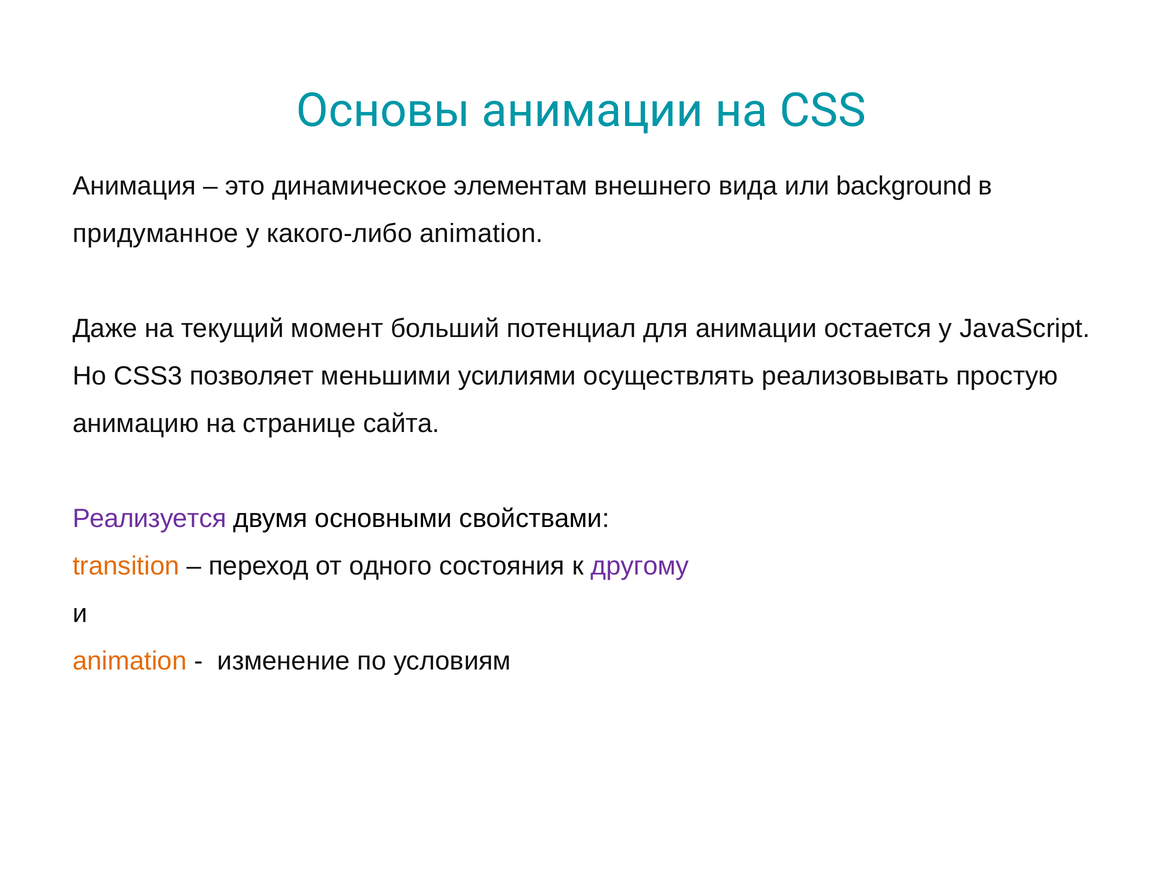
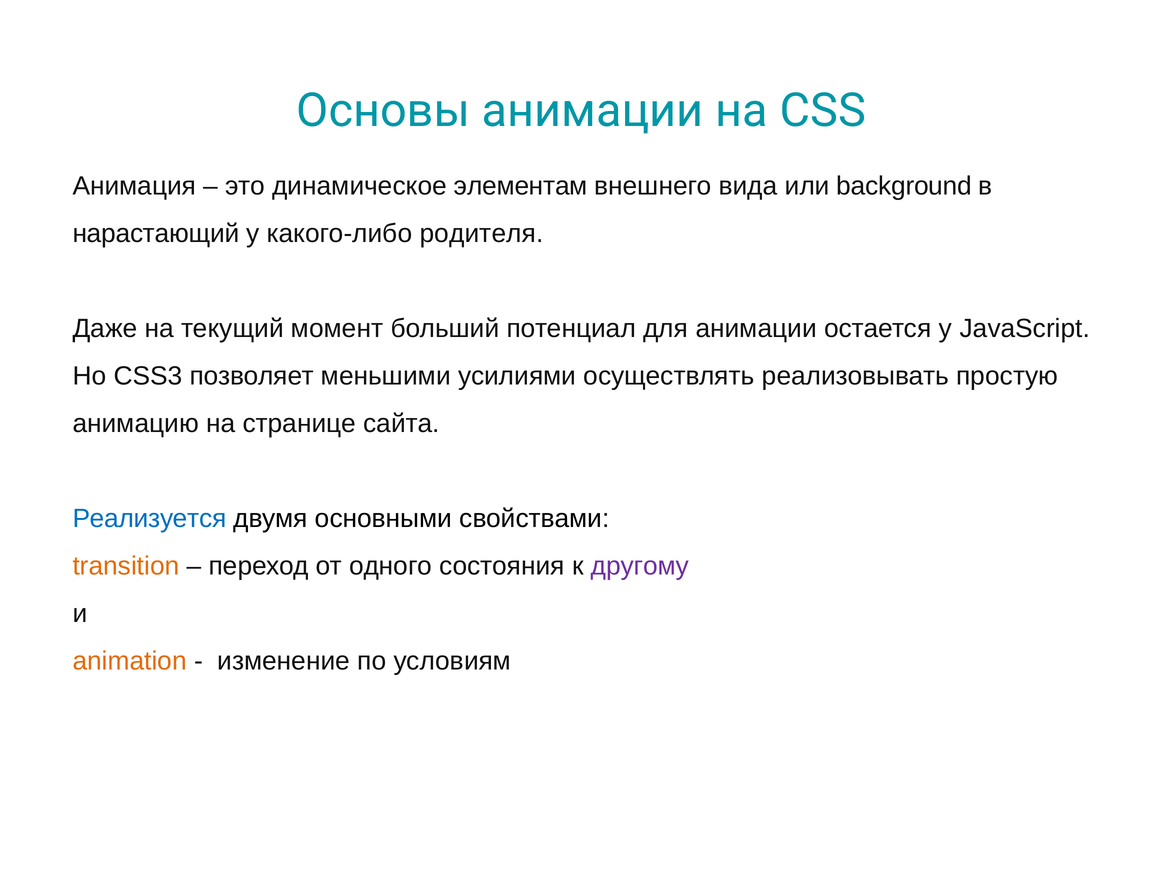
придуманное: придуманное -> нарастающий (156, 234)
какого-либо animation: animation -> родителя (481, 234)
Реализуется colour: purple -> blue (149, 519)
